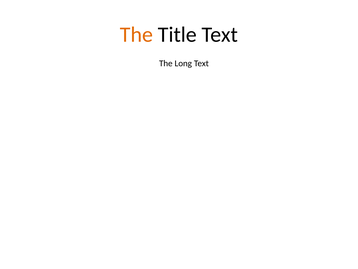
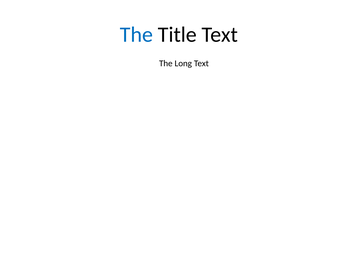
The colour: orange -> blue (136, 35)
